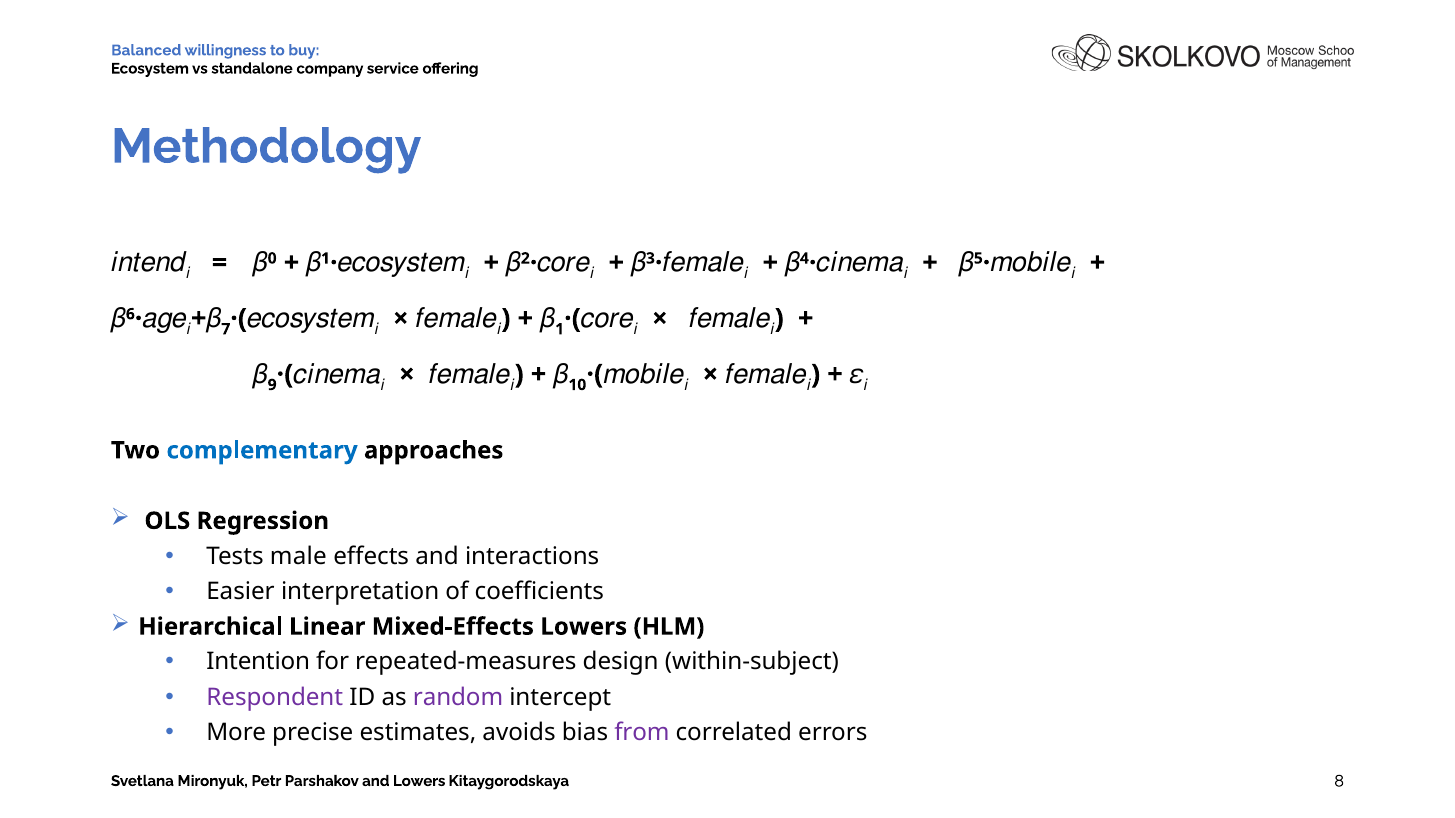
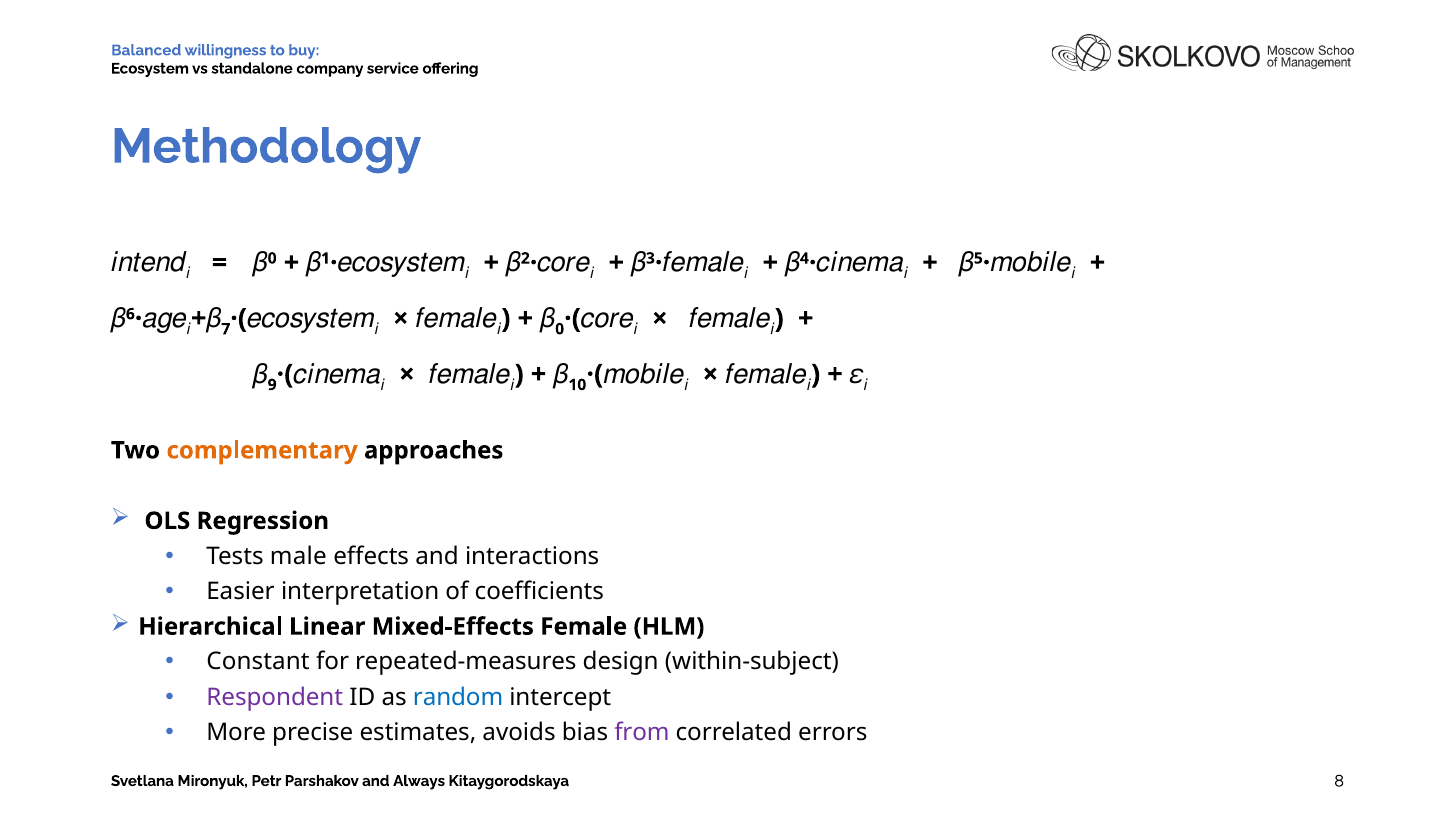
1: 1 -> 0 (560, 329)
complementary colour: blue -> orange (262, 451)
Mixed-Effects Lowers: Lowers -> Female (584, 627)
Intention: Intention -> Constant (258, 662)
random colour: purple -> blue (458, 698)
and Lowers: Lowers -> Always (419, 781)
